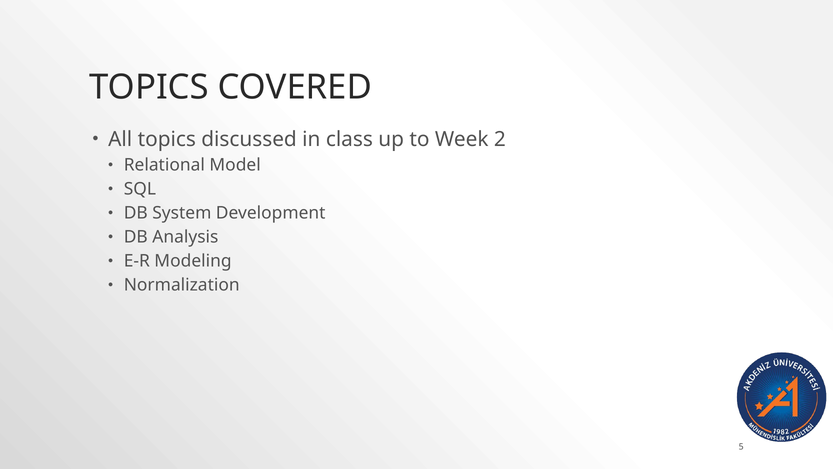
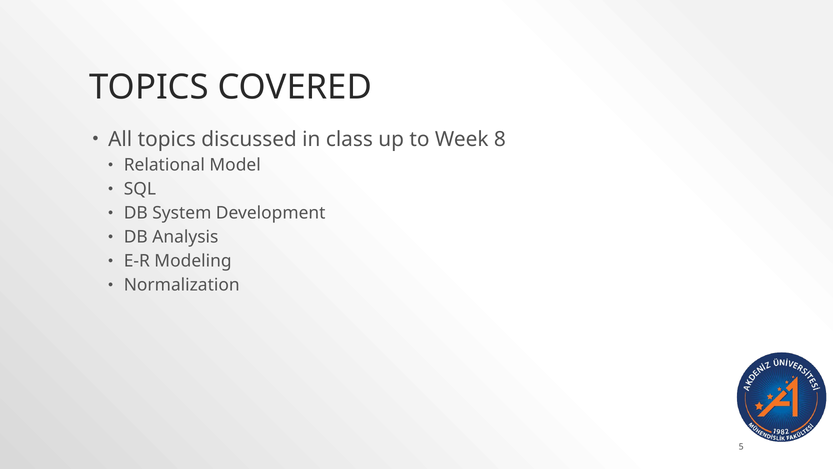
2: 2 -> 8 (500, 139)
